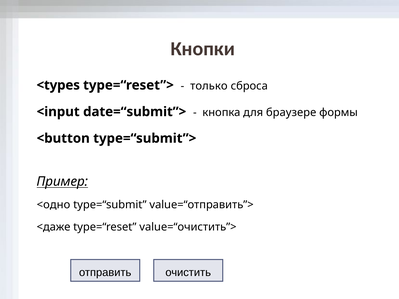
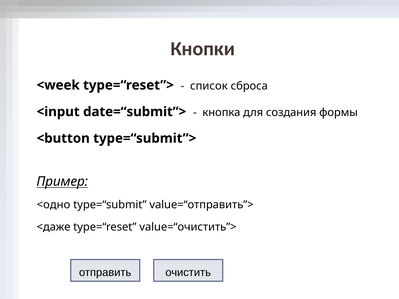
<types: <types -> <week (58, 85)
только: только -> список (209, 86)
браузере: браузере -> создания (291, 113)
